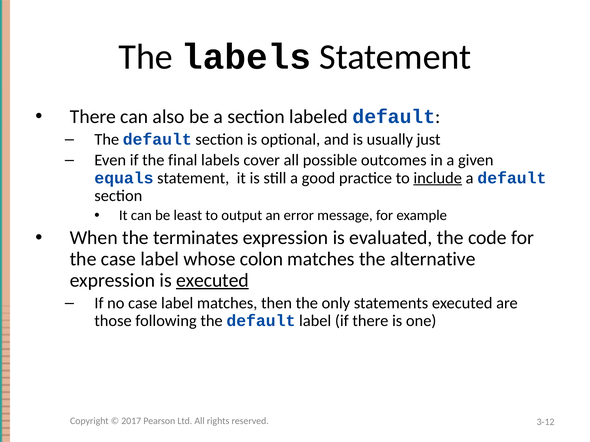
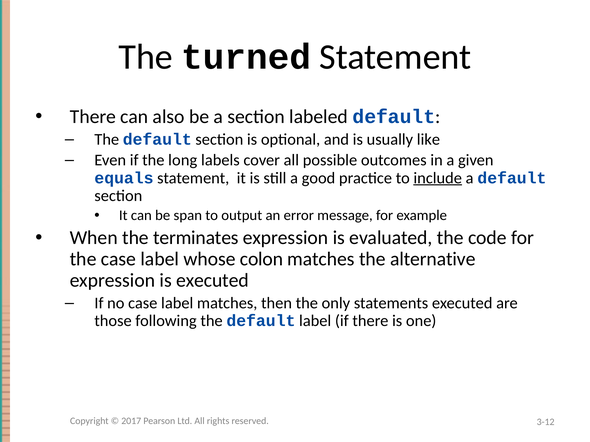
The labels: labels -> turned (246, 57)
just: just -> like (428, 139)
final: final -> long (183, 160)
least: least -> span (188, 216)
executed underline: present -> none (212, 281)
